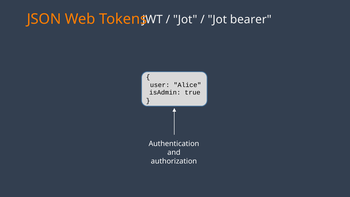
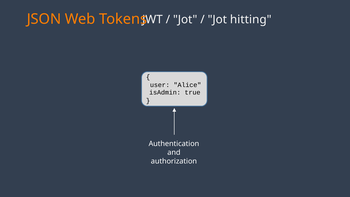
bearer: bearer -> hitting (251, 20)
